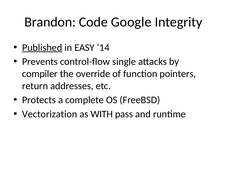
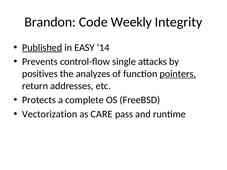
Google: Google -> Weekly (131, 22)
compiler: compiler -> positives (40, 74)
override: override -> analyzes (93, 74)
pointers underline: none -> present (178, 74)
WITH: WITH -> CARE (102, 114)
